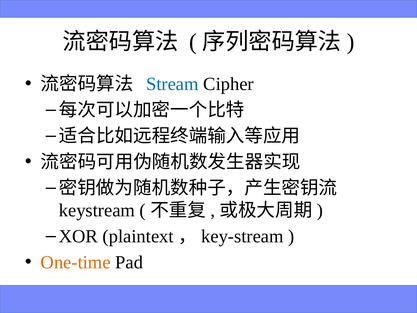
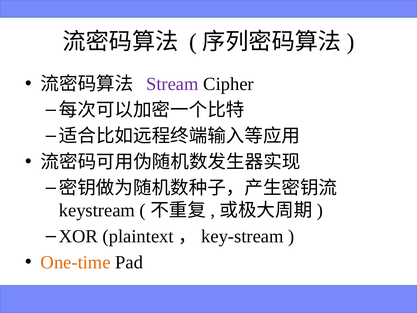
Stream colour: blue -> purple (172, 84)
